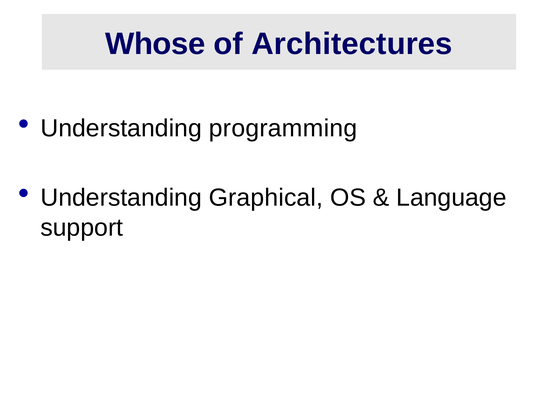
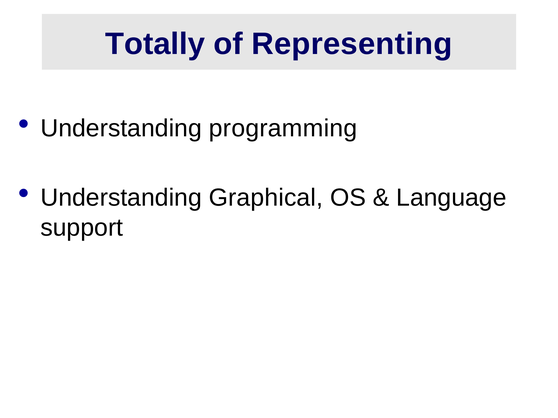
Whose: Whose -> Totally (155, 44)
Architectures: Architectures -> Representing (352, 44)
